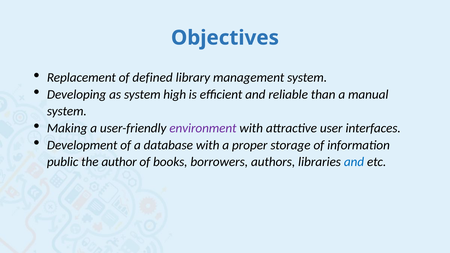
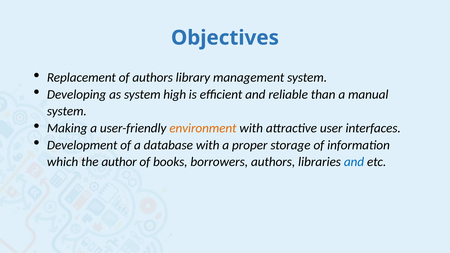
of defined: defined -> authors (153, 78)
environment colour: purple -> orange (203, 128)
public: public -> which (63, 162)
